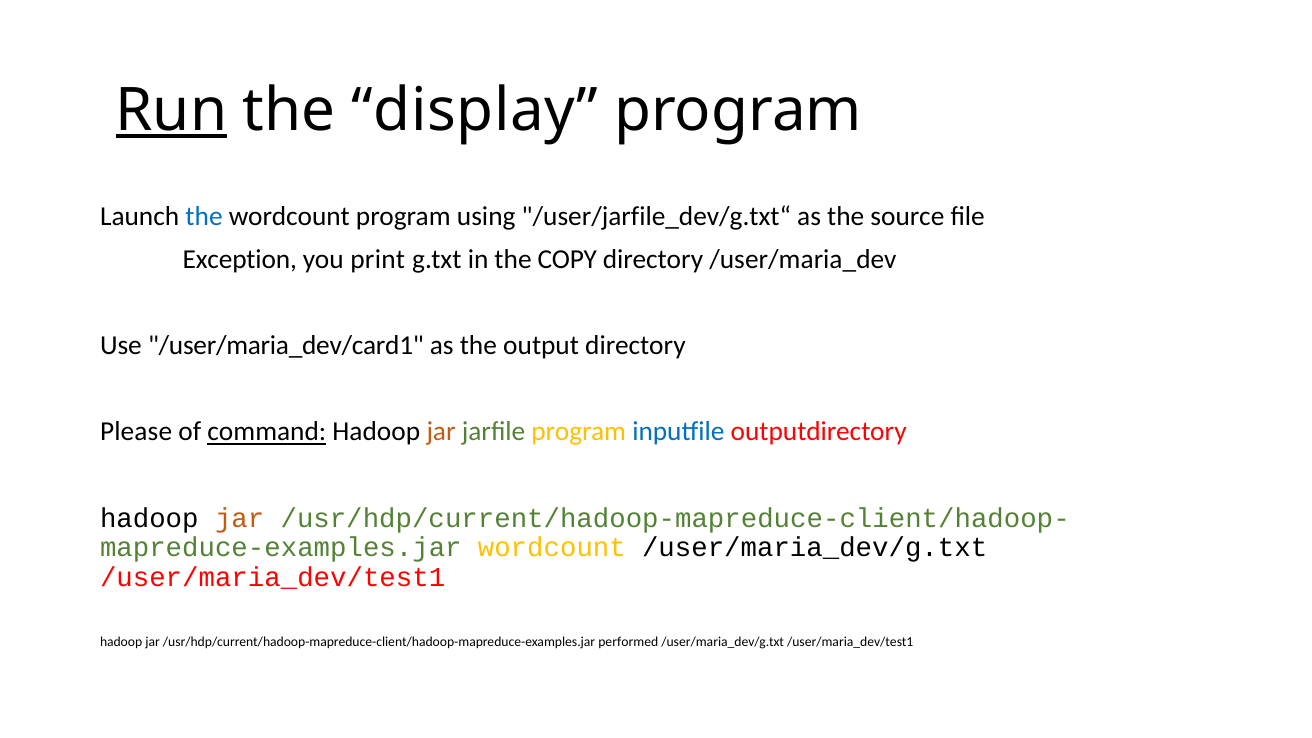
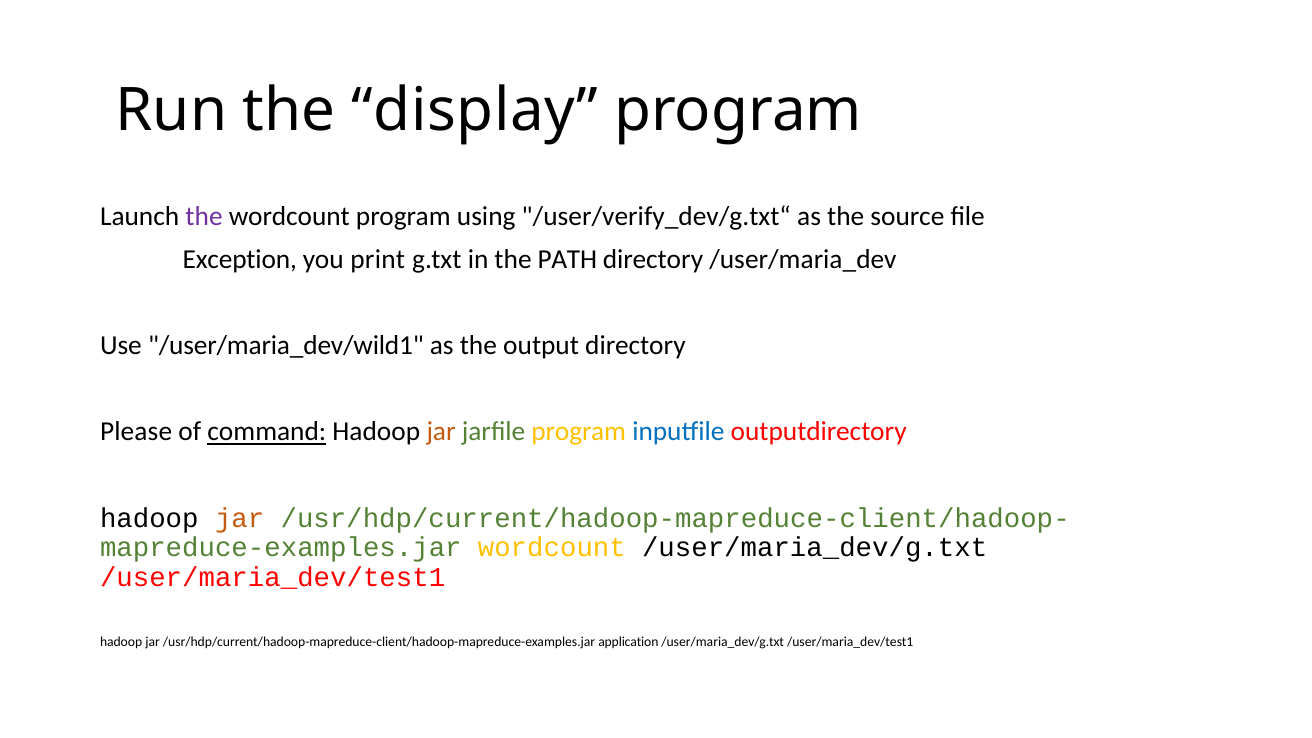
Run underline: present -> none (171, 110)
the colour: blue -> purple (204, 216)
/user/jarfile_dev/g.txt“: /user/jarfile_dev/g.txt“ -> /user/verify_dev/g.txt“ (656, 216)
COPY: COPY -> PATH (567, 259)
/user/maria_dev/card1: /user/maria_dev/card1 -> /user/maria_dev/wild1 (286, 346)
performed: performed -> application (628, 642)
